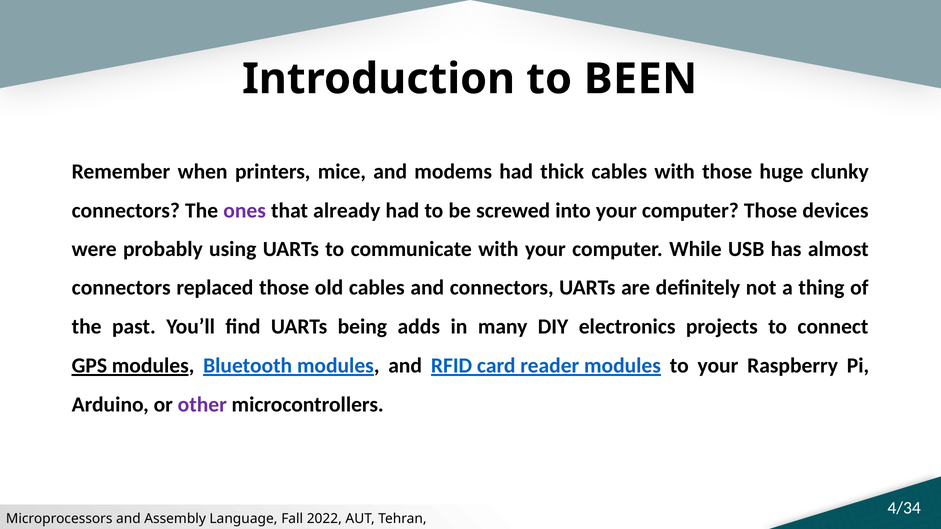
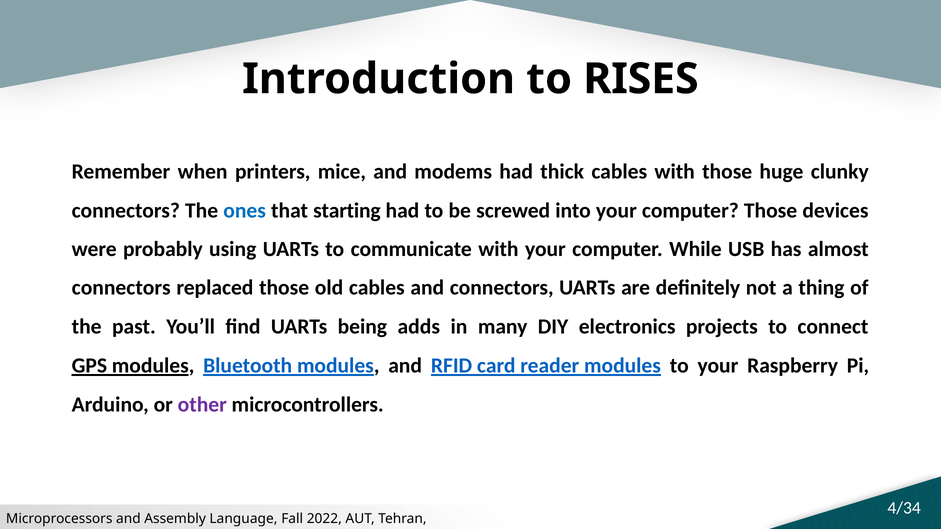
BEEN: BEEN -> RISES (641, 79)
ones colour: purple -> blue (245, 211)
already: already -> starting (347, 211)
